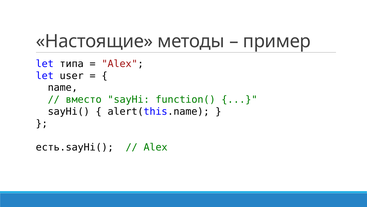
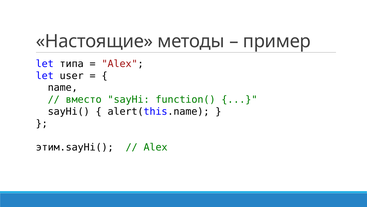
есть.sayHi(: есть.sayHi( -> этим.sayHi( (75, 147)
